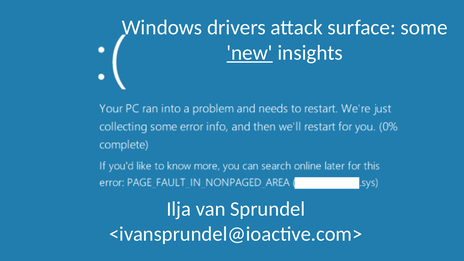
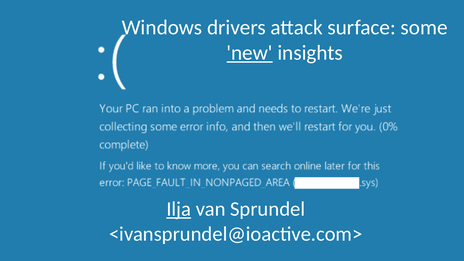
Ilja underline: none -> present (179, 209)
